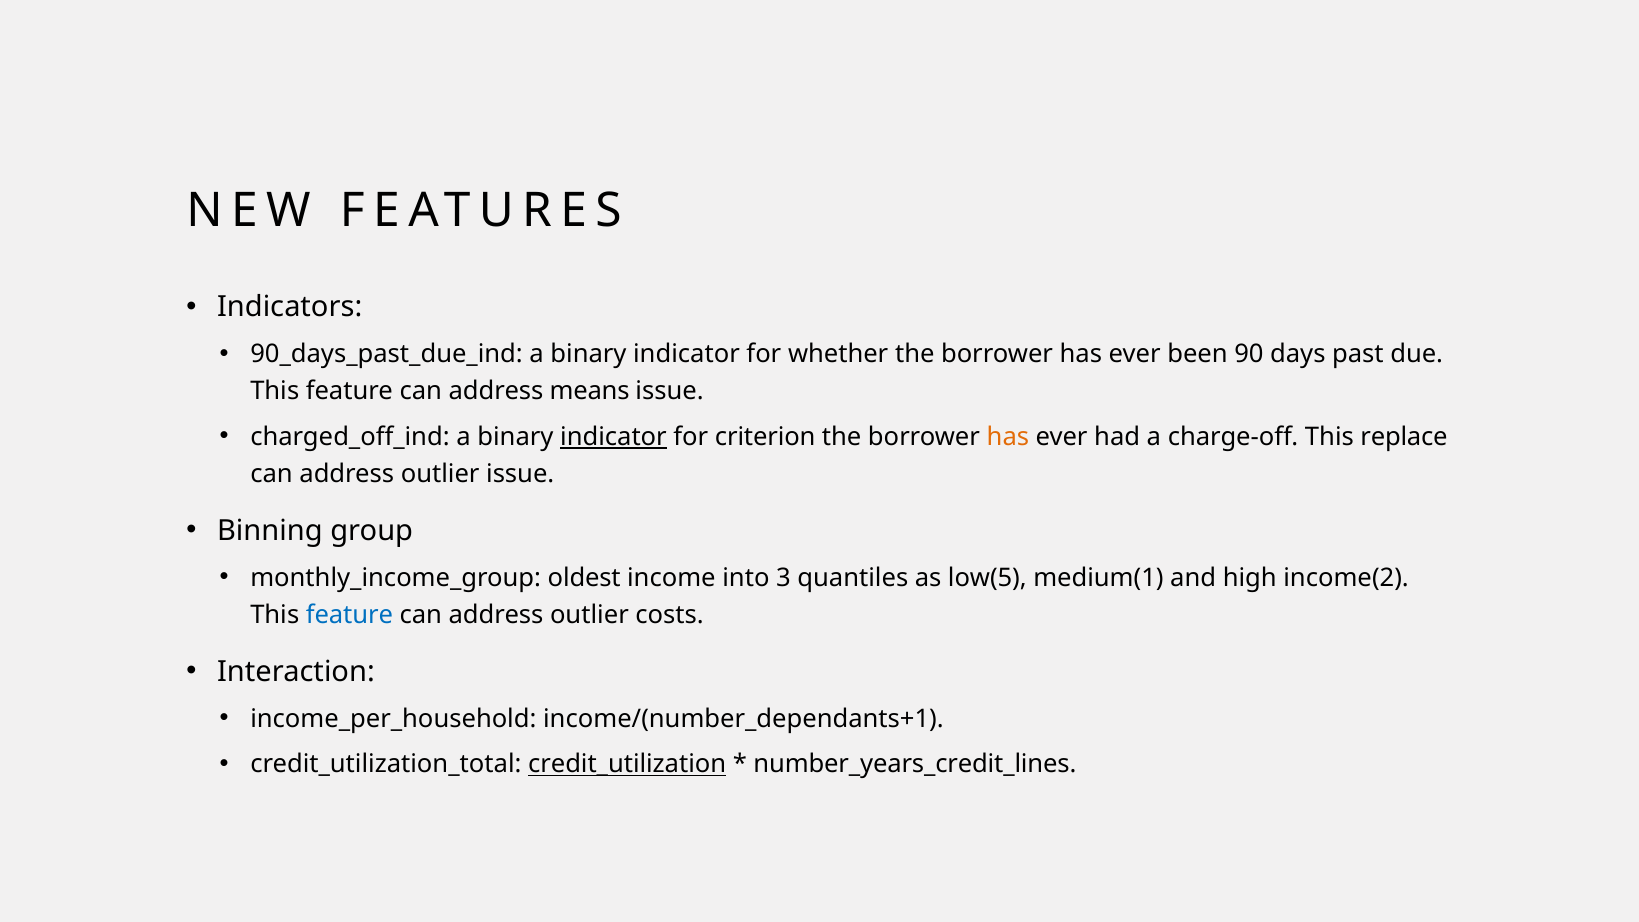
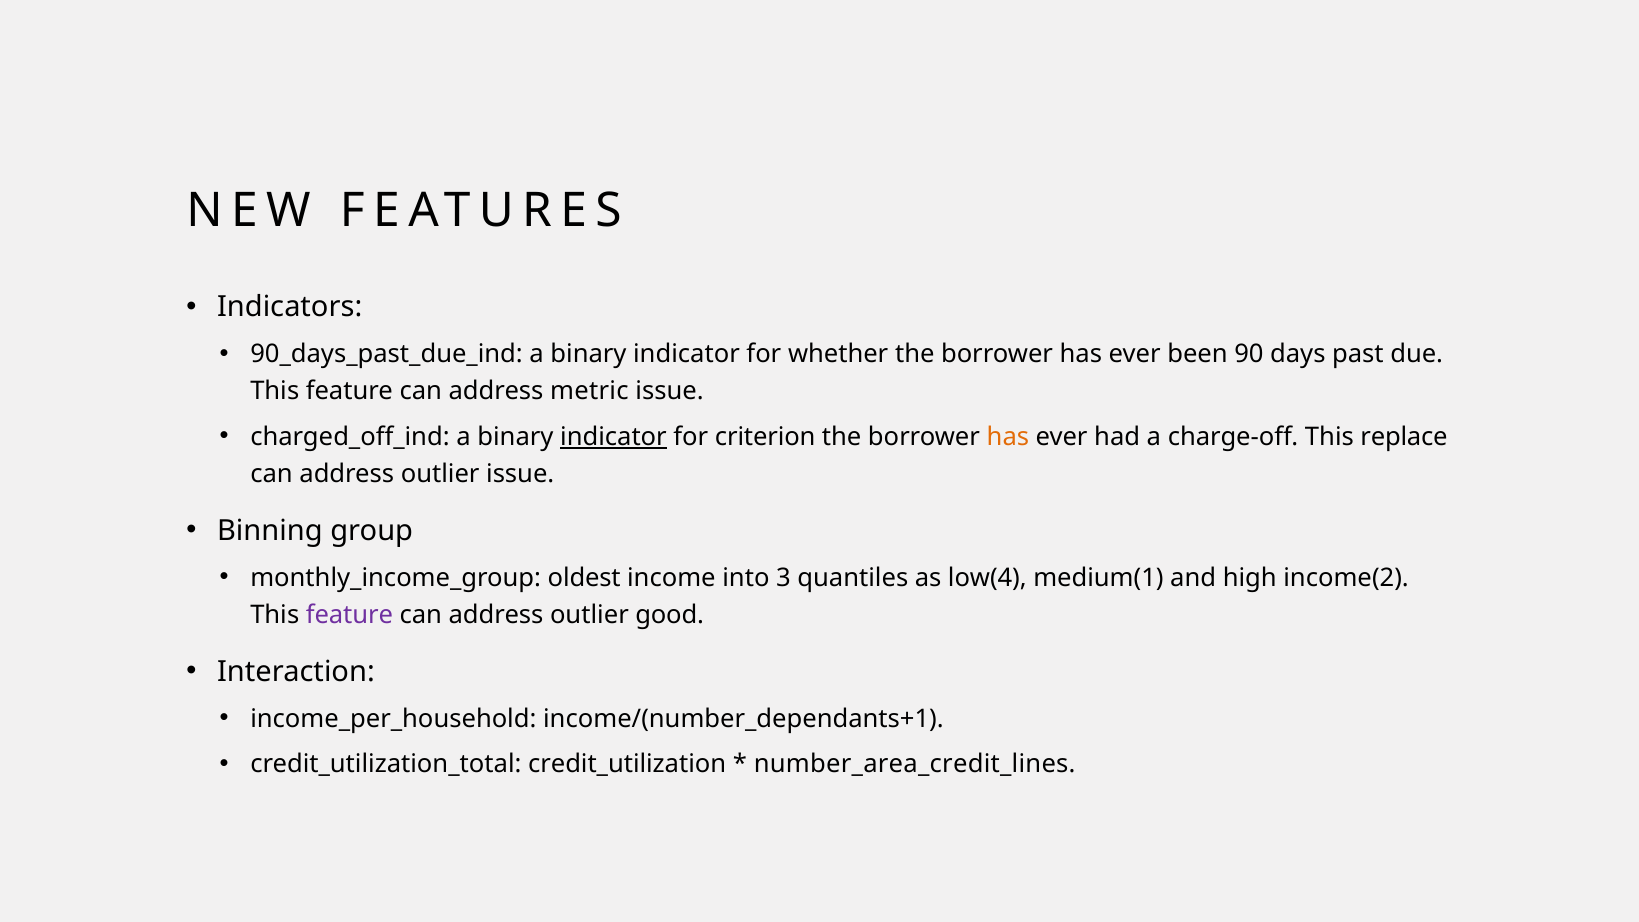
means: means -> metric (589, 391)
low(5: low(5 -> low(4 (987, 578)
feature colour: blue -> purple (349, 615)
costs: costs -> good (670, 615)
credit_utilization underline: present -> none (627, 764)
number_years_credit_lines: number_years_credit_lines -> number_area_credit_lines (915, 764)
